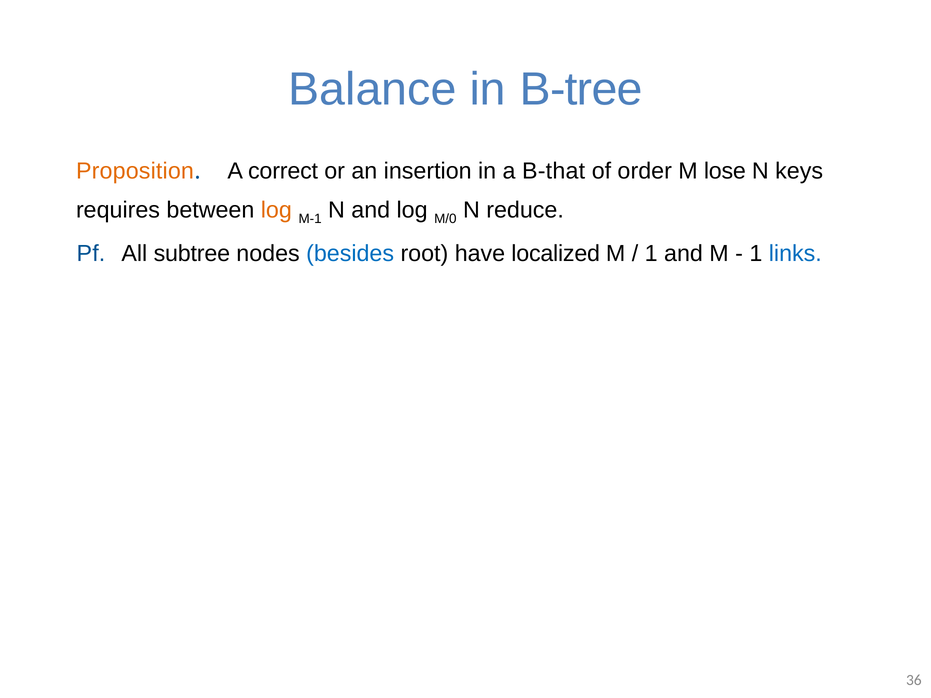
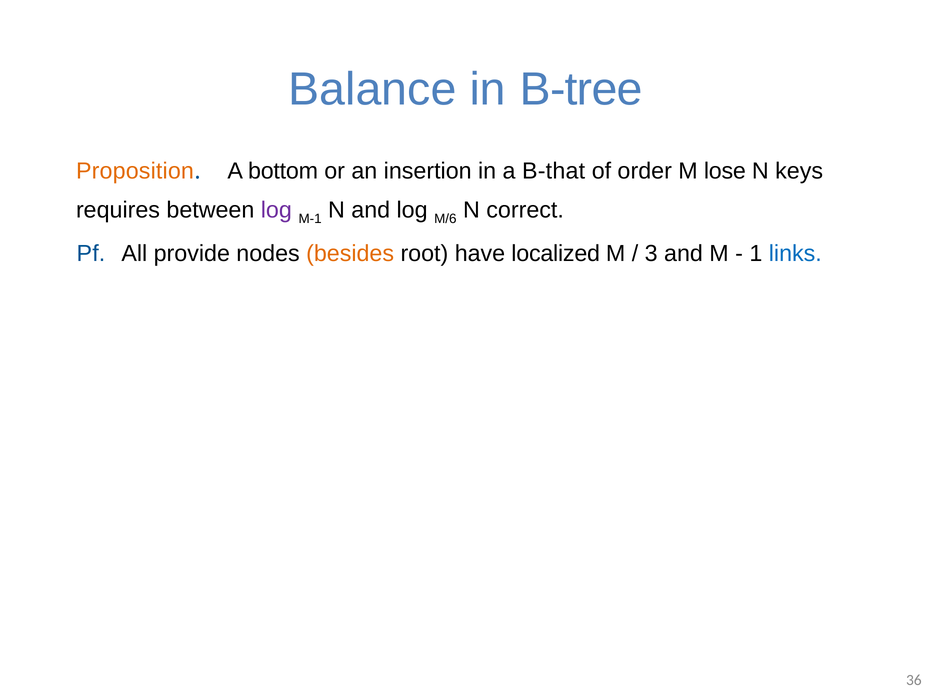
correct: correct -> bottom (283, 171)
log colour: orange -> purple (276, 210)
M/0: M/0 -> M/6 (445, 219)
reduce: reduce -> correct (525, 210)
subtree: subtree -> provide (192, 254)
besides colour: blue -> orange (350, 254)
1: 1 -> 3 (651, 254)
